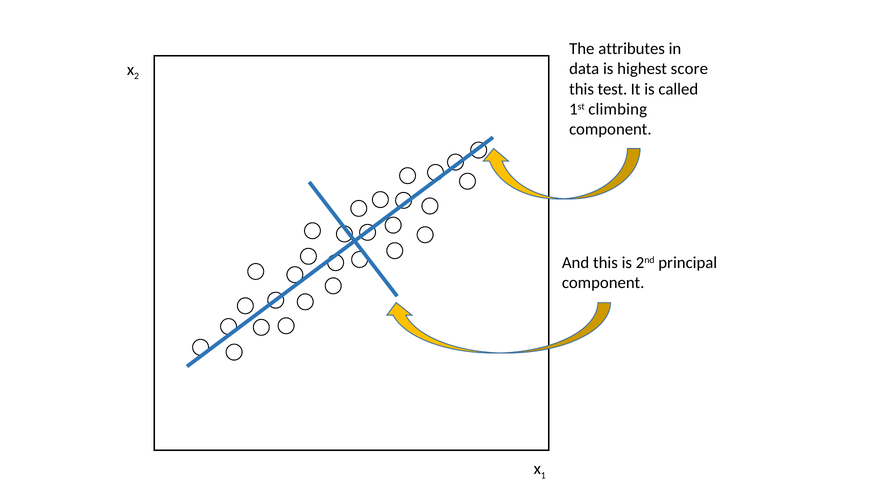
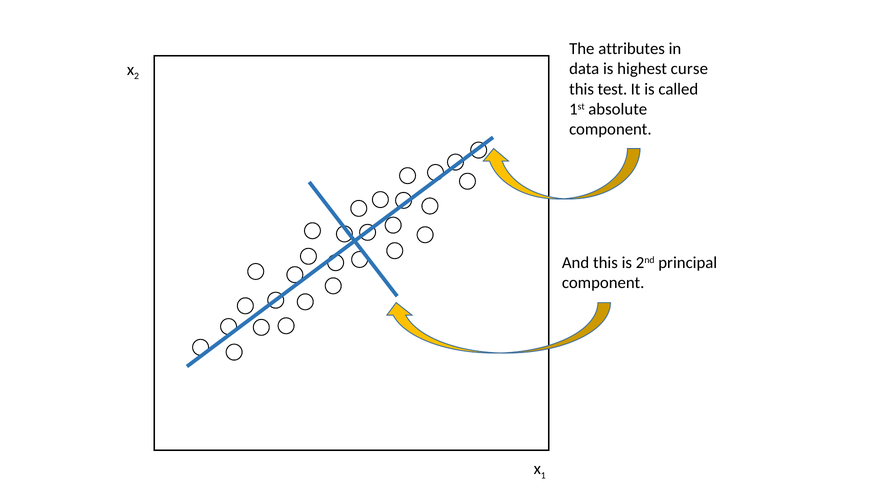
score: score -> curse (689, 69)
climbing: climbing -> absolute (618, 109)
